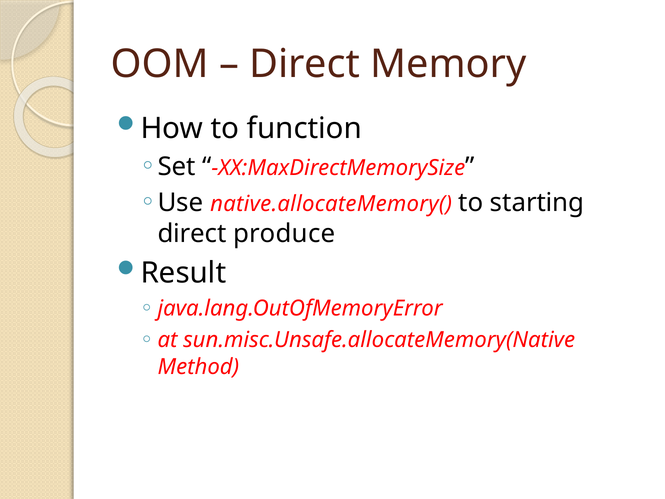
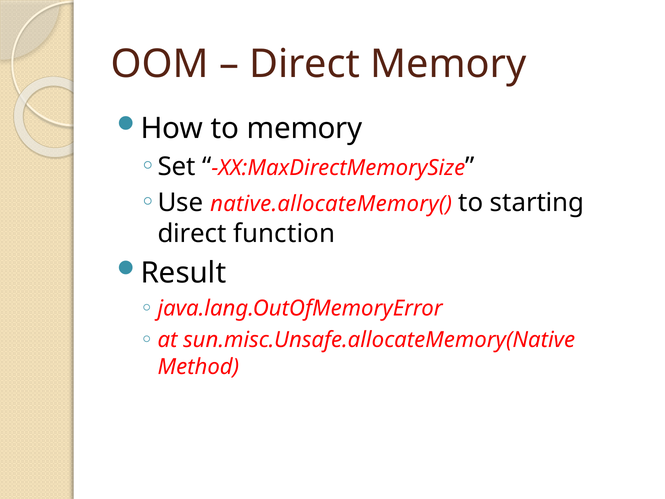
to function: function -> memory (305, 128)
produce: produce -> function (284, 234)
